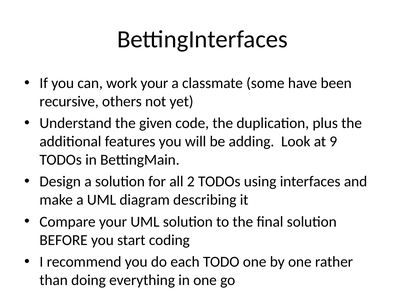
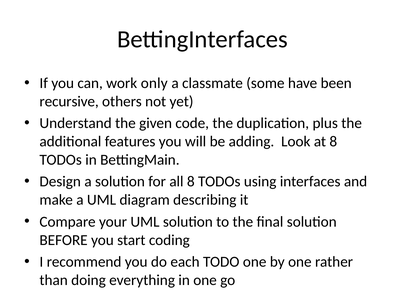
work your: your -> only (154, 83)
at 9: 9 -> 8 (333, 141)
all 2: 2 -> 8 (191, 181)
